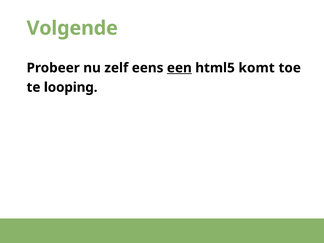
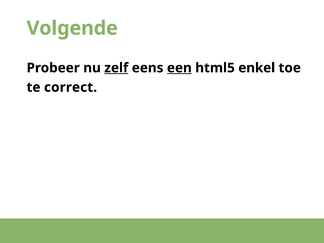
zelf underline: none -> present (116, 68)
komt: komt -> enkel (257, 68)
looping: looping -> correct (71, 87)
